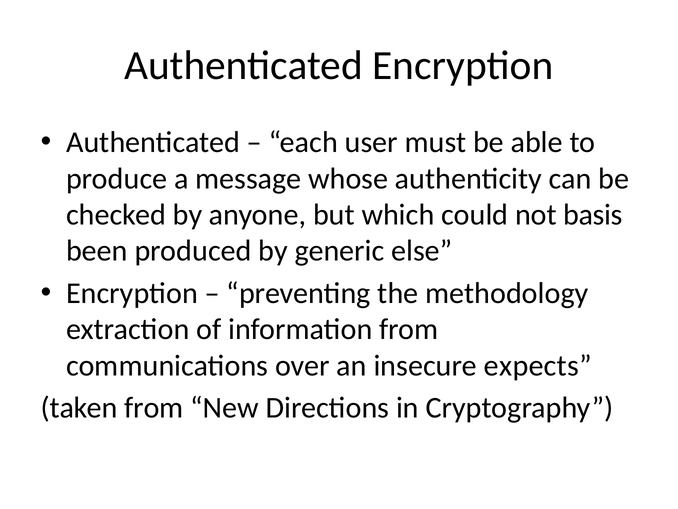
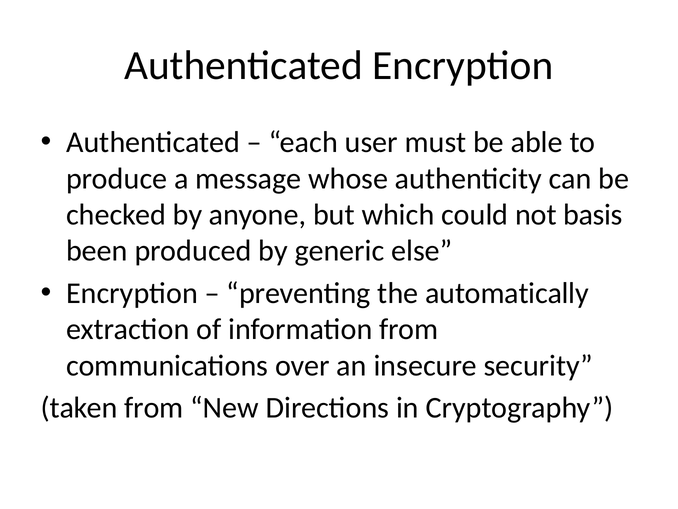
methodology: methodology -> automatically (507, 293)
expects: expects -> security (538, 365)
